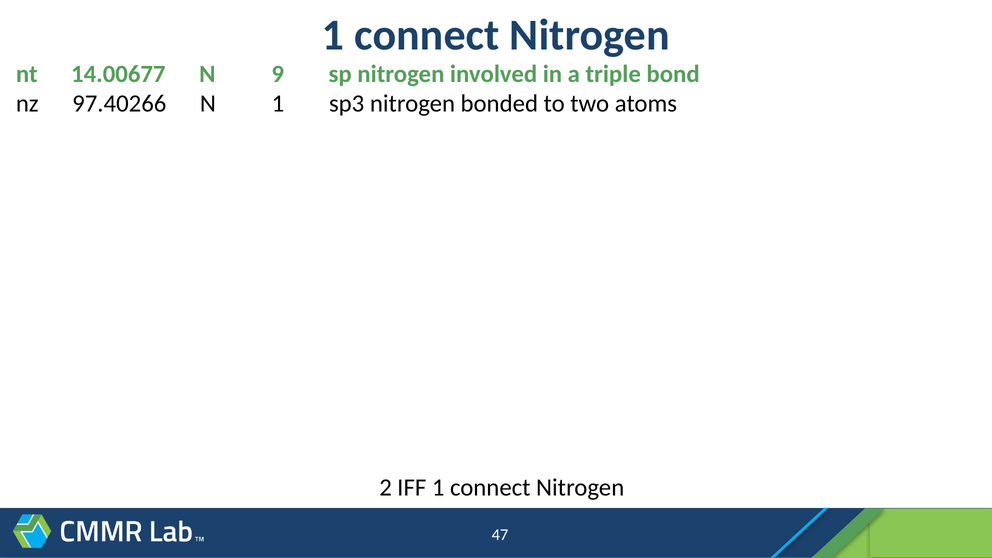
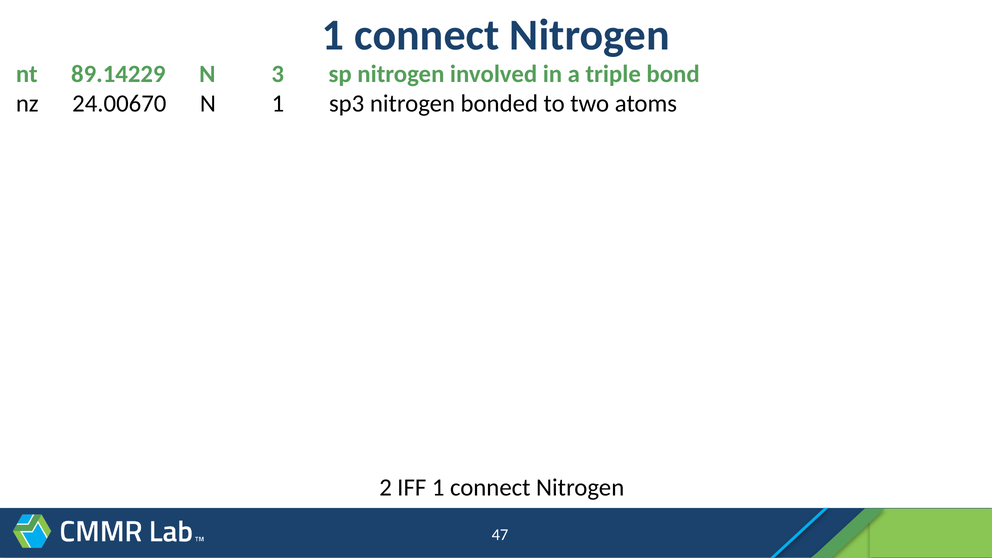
14.00677: 14.00677 -> 89.14229 (118, 74)
9: 9 -> 3 (278, 74)
97.40266: 97.40266 -> 24.00670 (119, 104)
